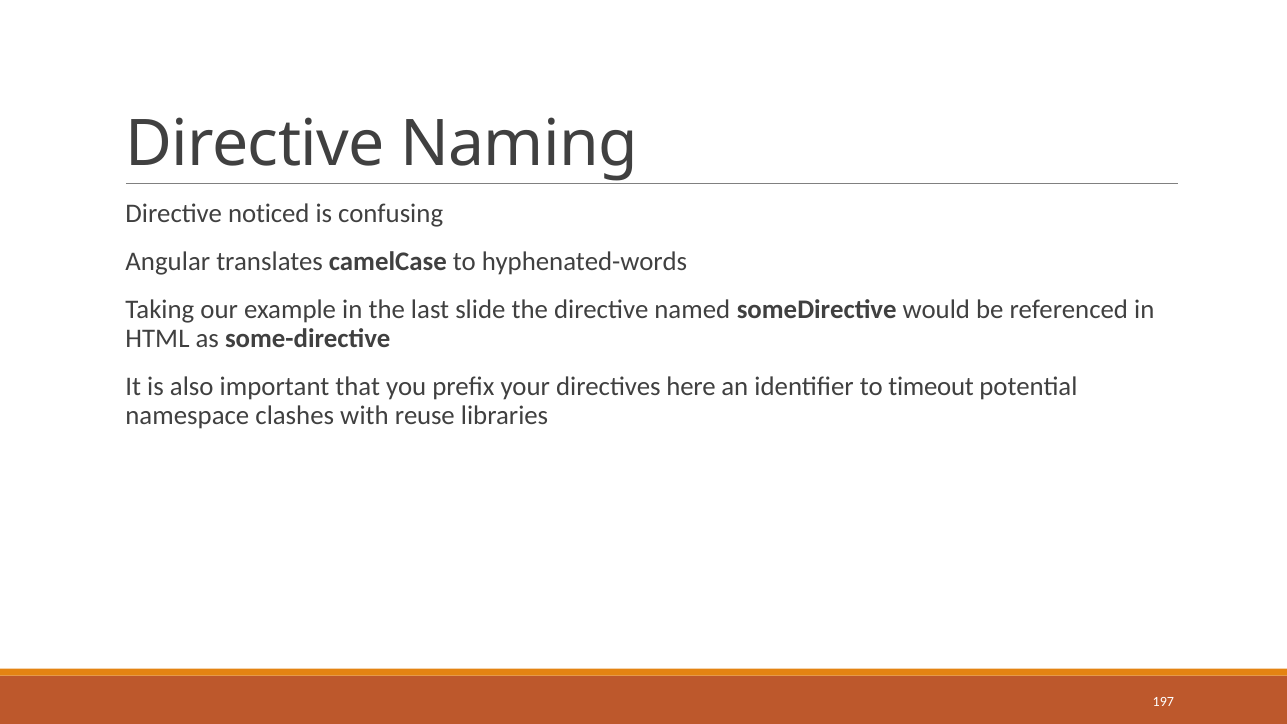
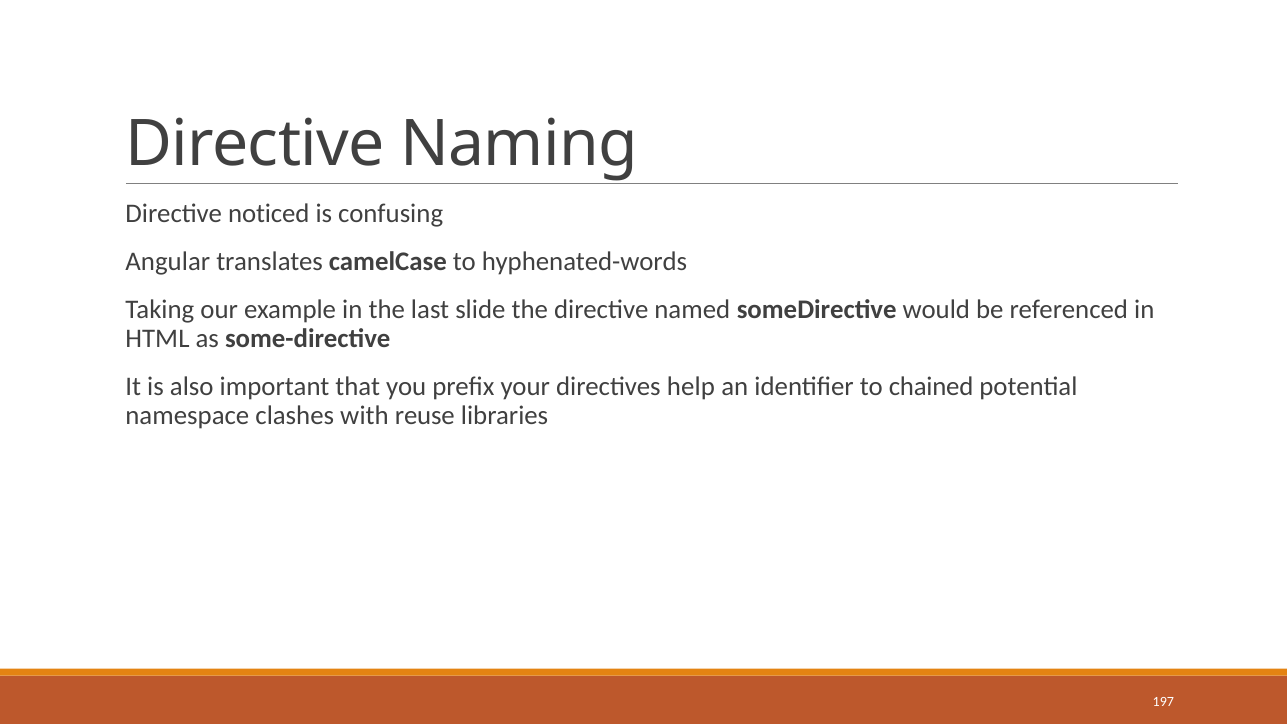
here: here -> help (691, 386)
timeout: timeout -> chained (931, 386)
